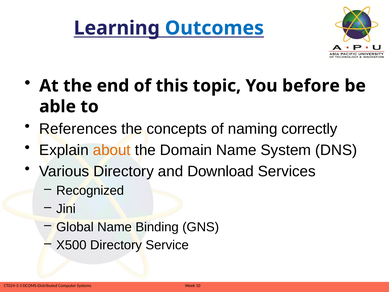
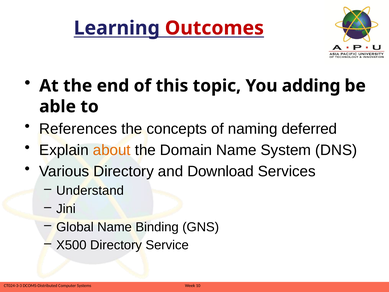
Outcomes colour: blue -> red (214, 28)
before: before -> adding (311, 86)
correctly: correctly -> deferred (309, 129)
Recognized: Recognized -> Understand (90, 191)
